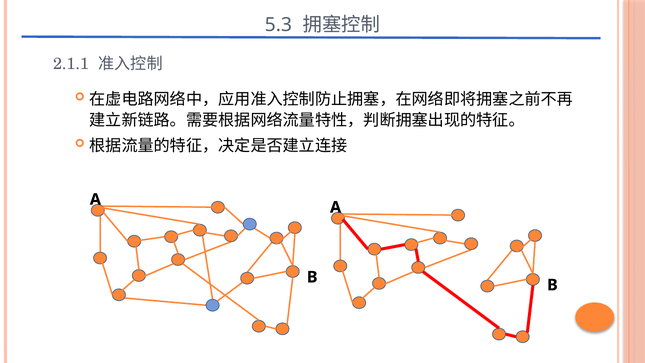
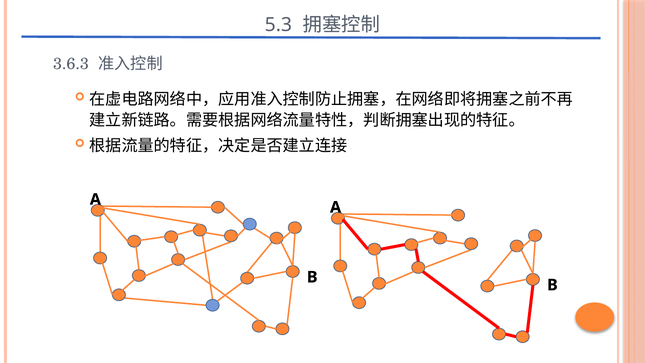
2.1.1: 2.1.1 -> 3.6.3 (71, 64)
